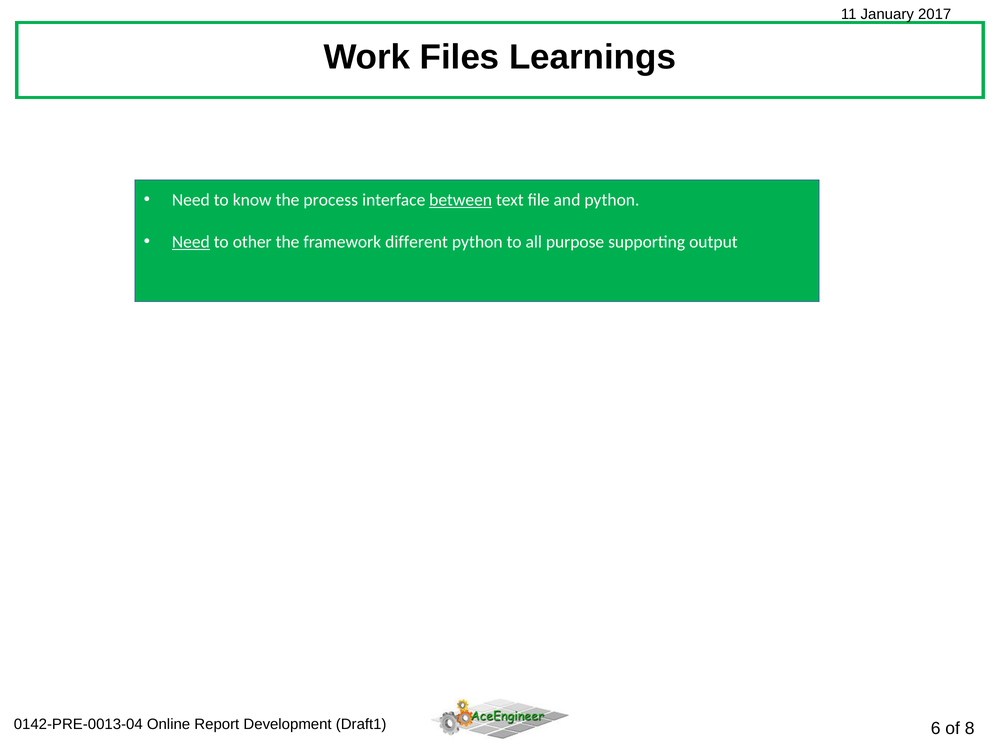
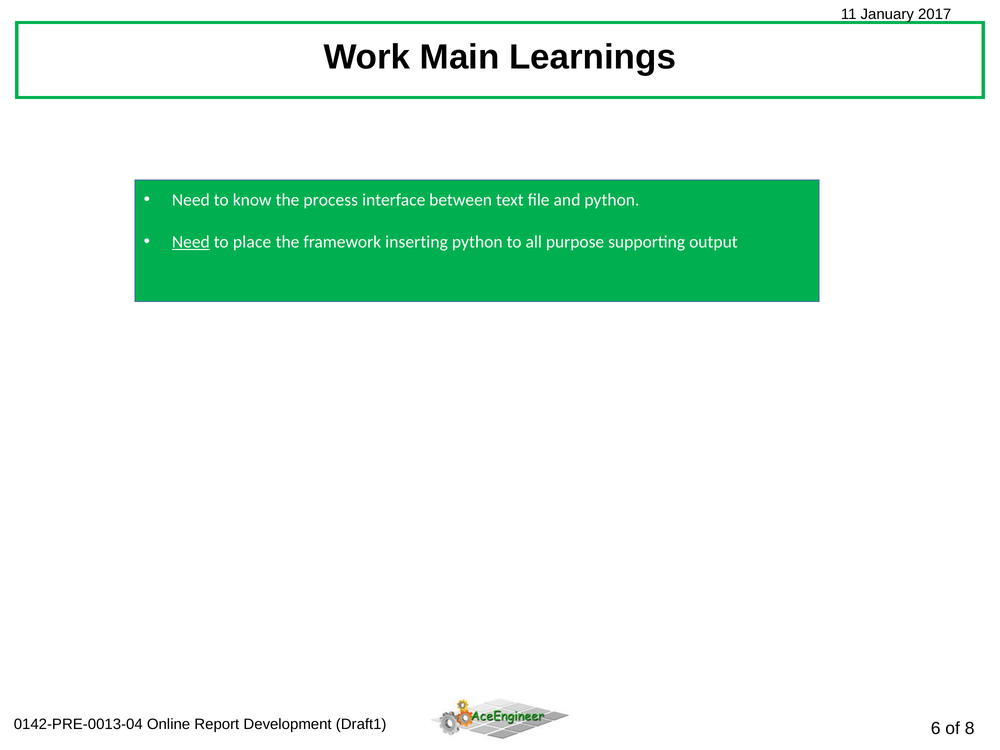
Files: Files -> Main (460, 57)
between underline: present -> none (461, 200)
other: other -> place (252, 242)
different: different -> inserting (417, 242)
